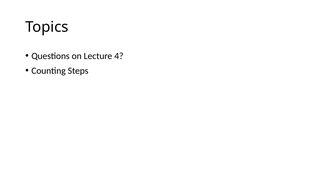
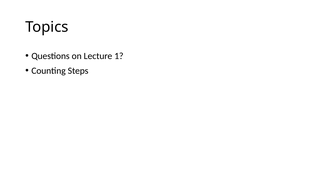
4: 4 -> 1 (119, 56)
